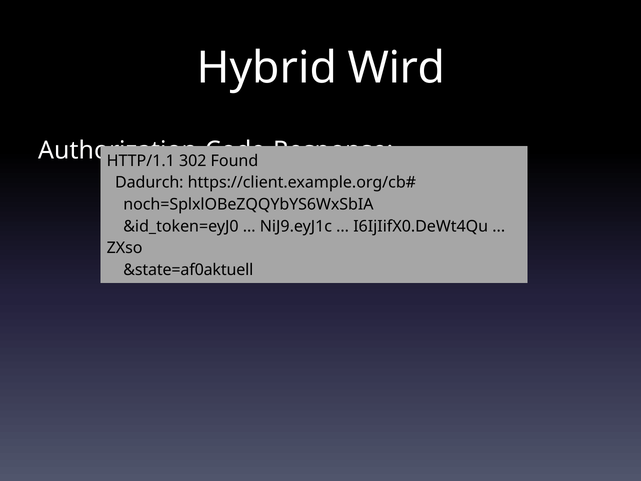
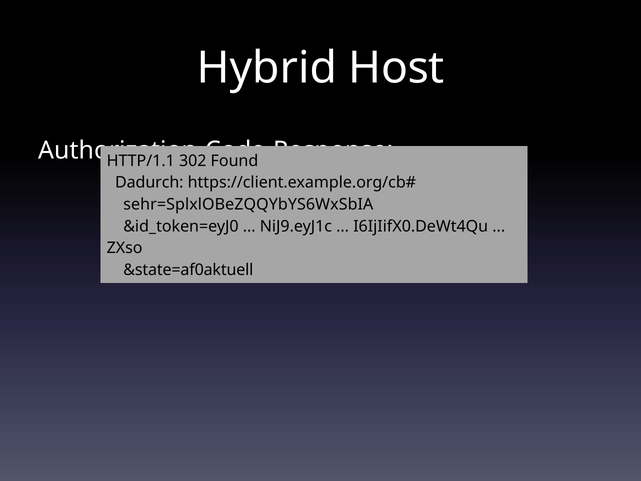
Wird: Wird -> Host (396, 68)
noch=SplxlOBeZQQYbYS6WxSbIA: noch=SplxlOBeZQQYbYS6WxSbIA -> sehr=SplxlOBeZQQYbYS6WxSbIA (248, 204)
